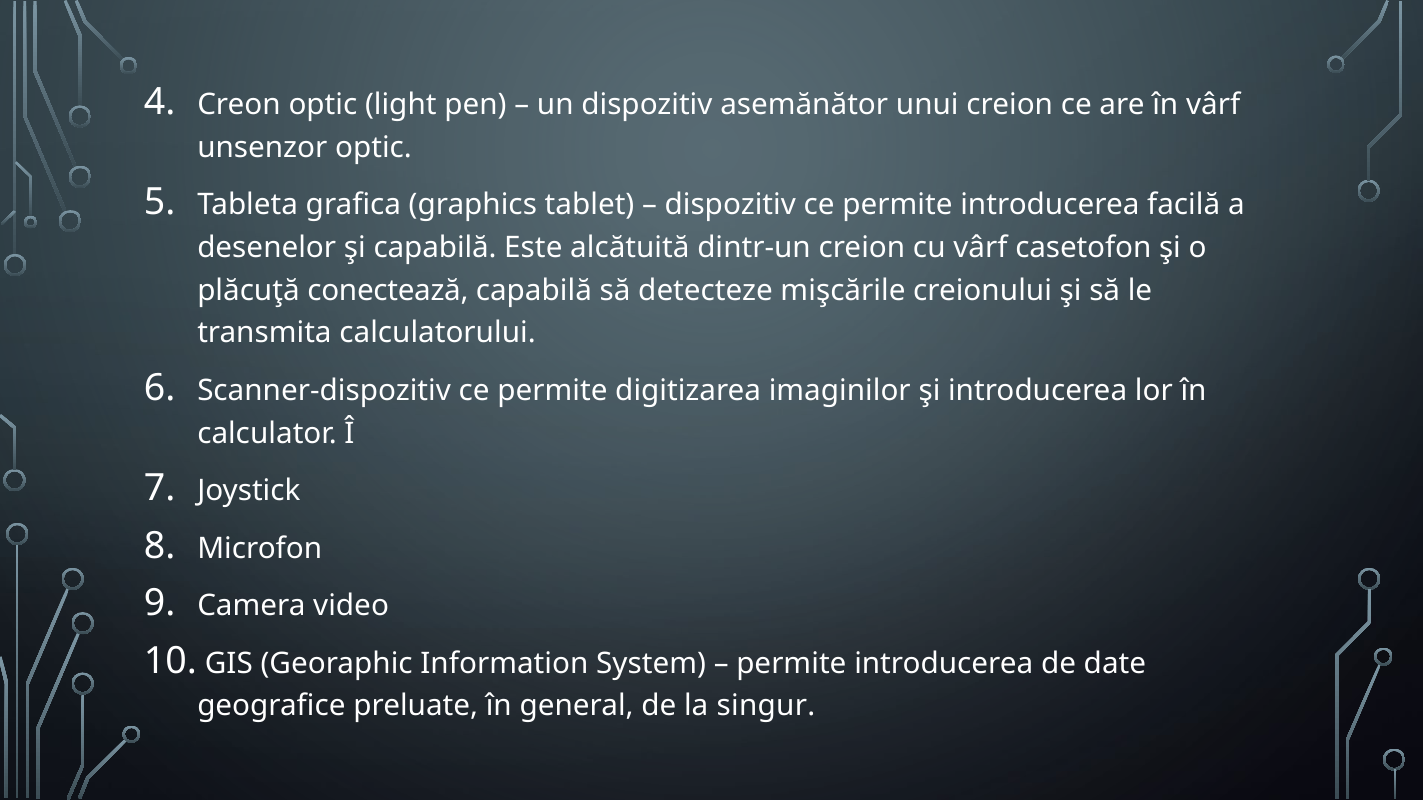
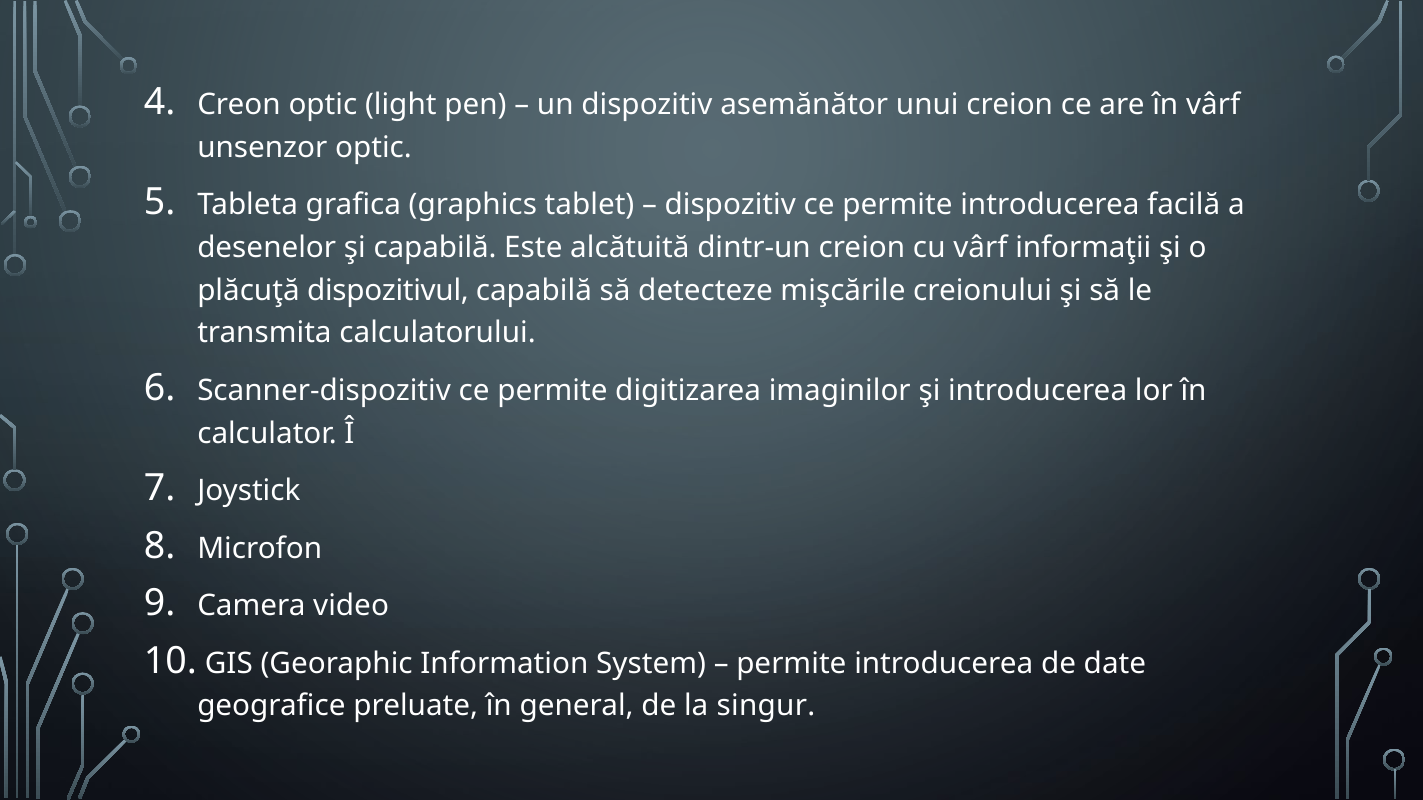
casetofon: casetofon -> informaţii (1083, 248)
conectează: conectează -> dispozitivul (388, 291)
